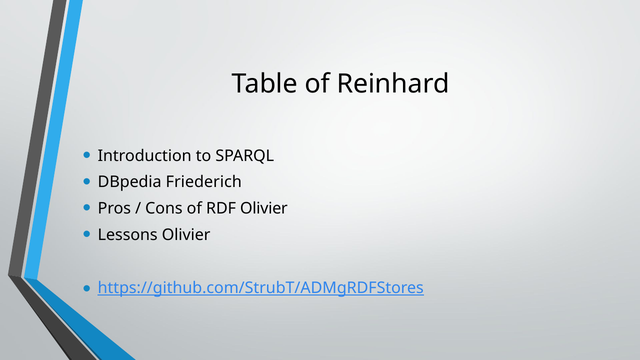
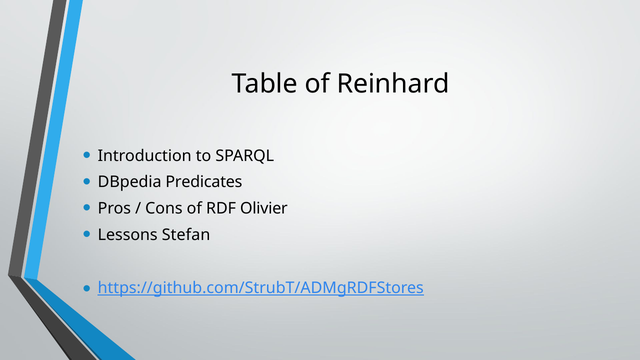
Friederich: Friederich -> Predicates (204, 182)
Lessons Olivier: Olivier -> Stefan (186, 235)
